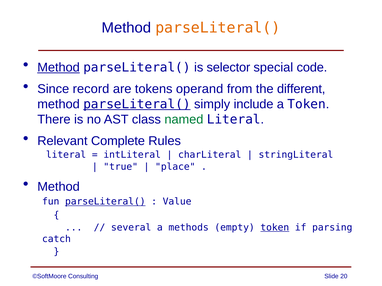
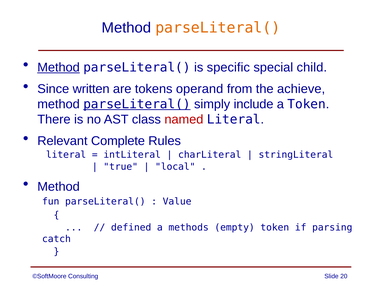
selector: selector -> specific (228, 67)
code: code -> child (312, 67)
record: record -> written (91, 89)
different: different -> achieve (301, 89)
named colour: green -> red (184, 120)
place: place -> local (175, 167)
parseLiteral( underline: present -> none (105, 202)
several: several -> defined (131, 228)
token underline: present -> none (275, 228)
